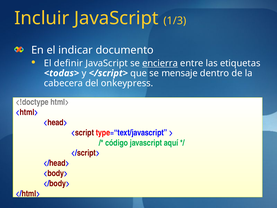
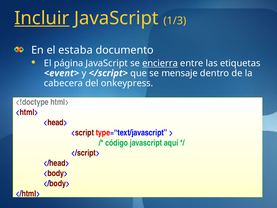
Incluir underline: none -> present (42, 18)
indicar: indicar -> estaba (75, 50)
definir: definir -> página (69, 63)
<todas>: <todas> -> <event> (62, 73)
